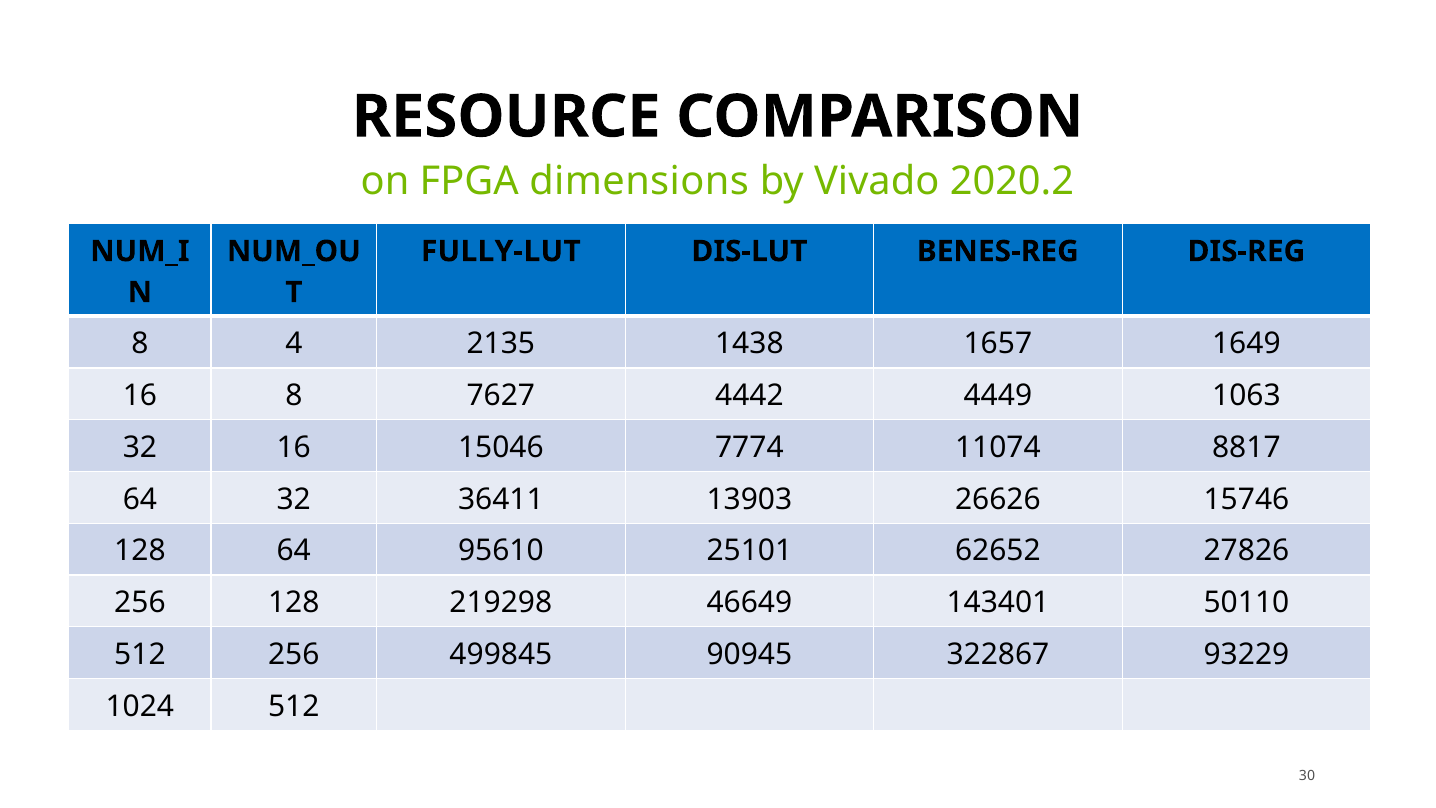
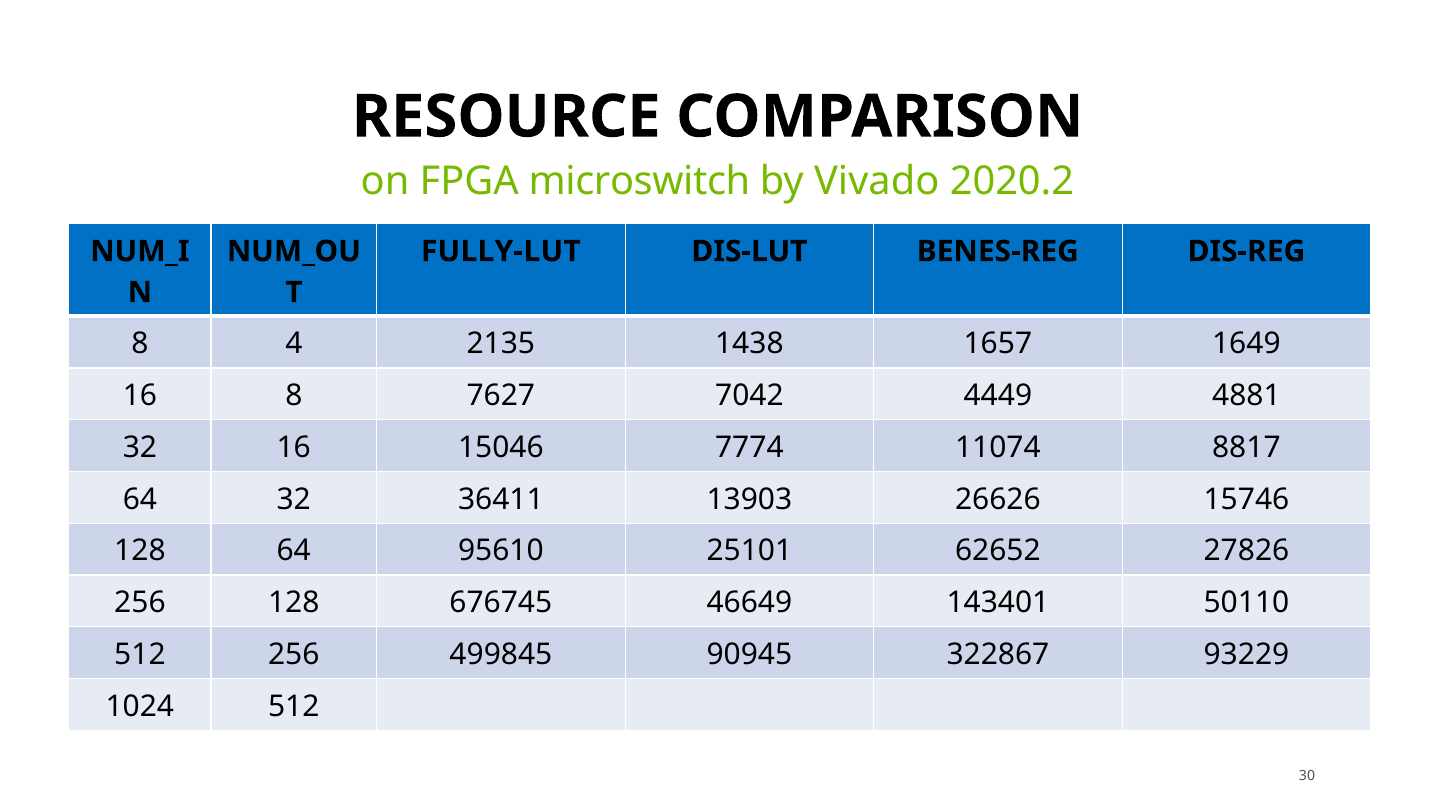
dimensions: dimensions -> microswitch (639, 182)
4442: 4442 -> 7042 (749, 396)
1063: 1063 -> 4881 (1246, 396)
219298: 219298 -> 676745 (501, 603)
